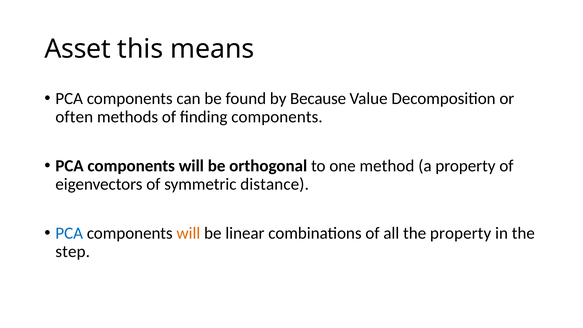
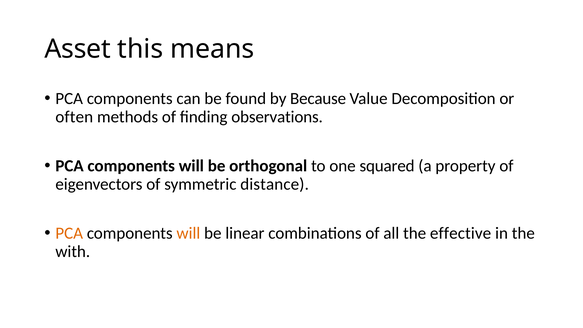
finding components: components -> observations (277, 117)
method: method -> squared (387, 166)
PCA colour: blue -> orange (69, 233)
the property: property -> effective (461, 233)
step: step -> with (73, 251)
